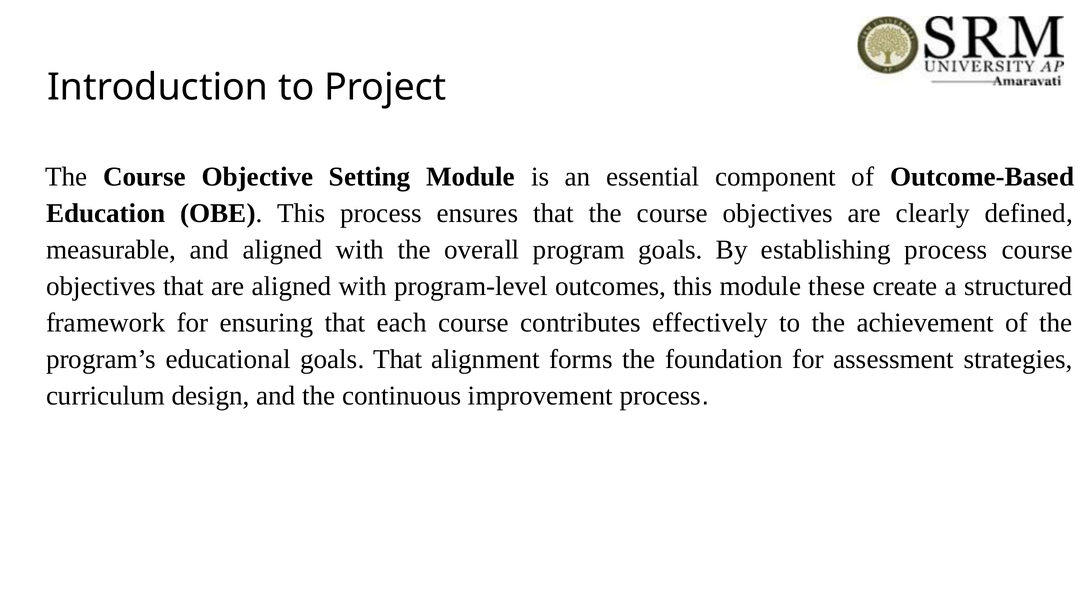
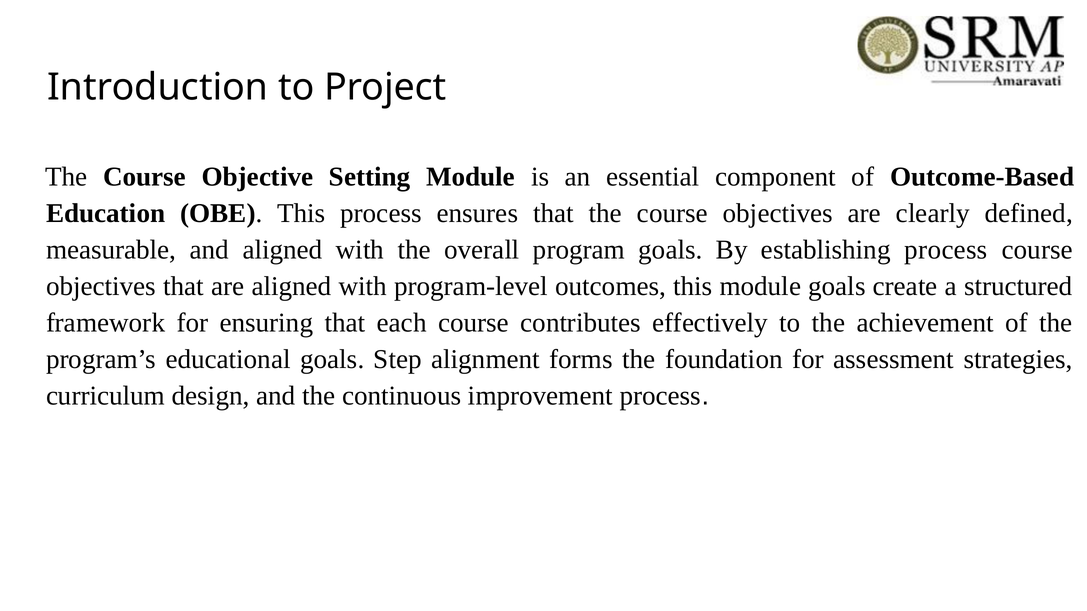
module these: these -> goals (837, 287)
goals That: That -> Step (398, 360)
